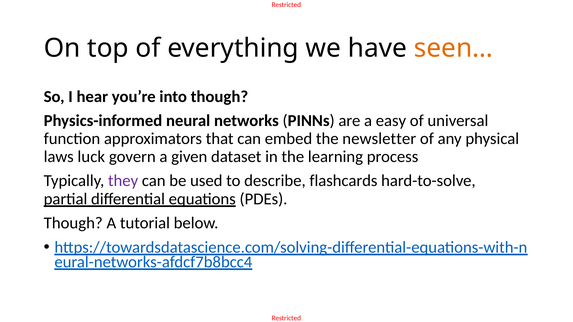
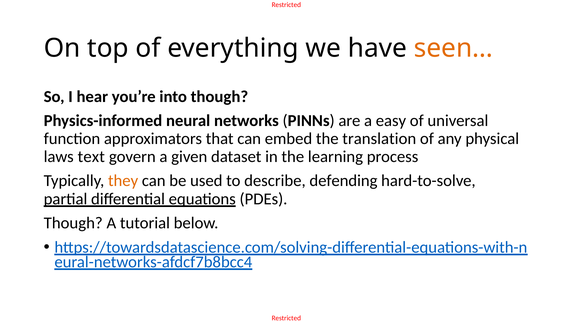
newsletter: newsletter -> translation (379, 139)
luck: luck -> text (91, 157)
they colour: purple -> orange (123, 181)
flashcards: flashcards -> defending (343, 181)
